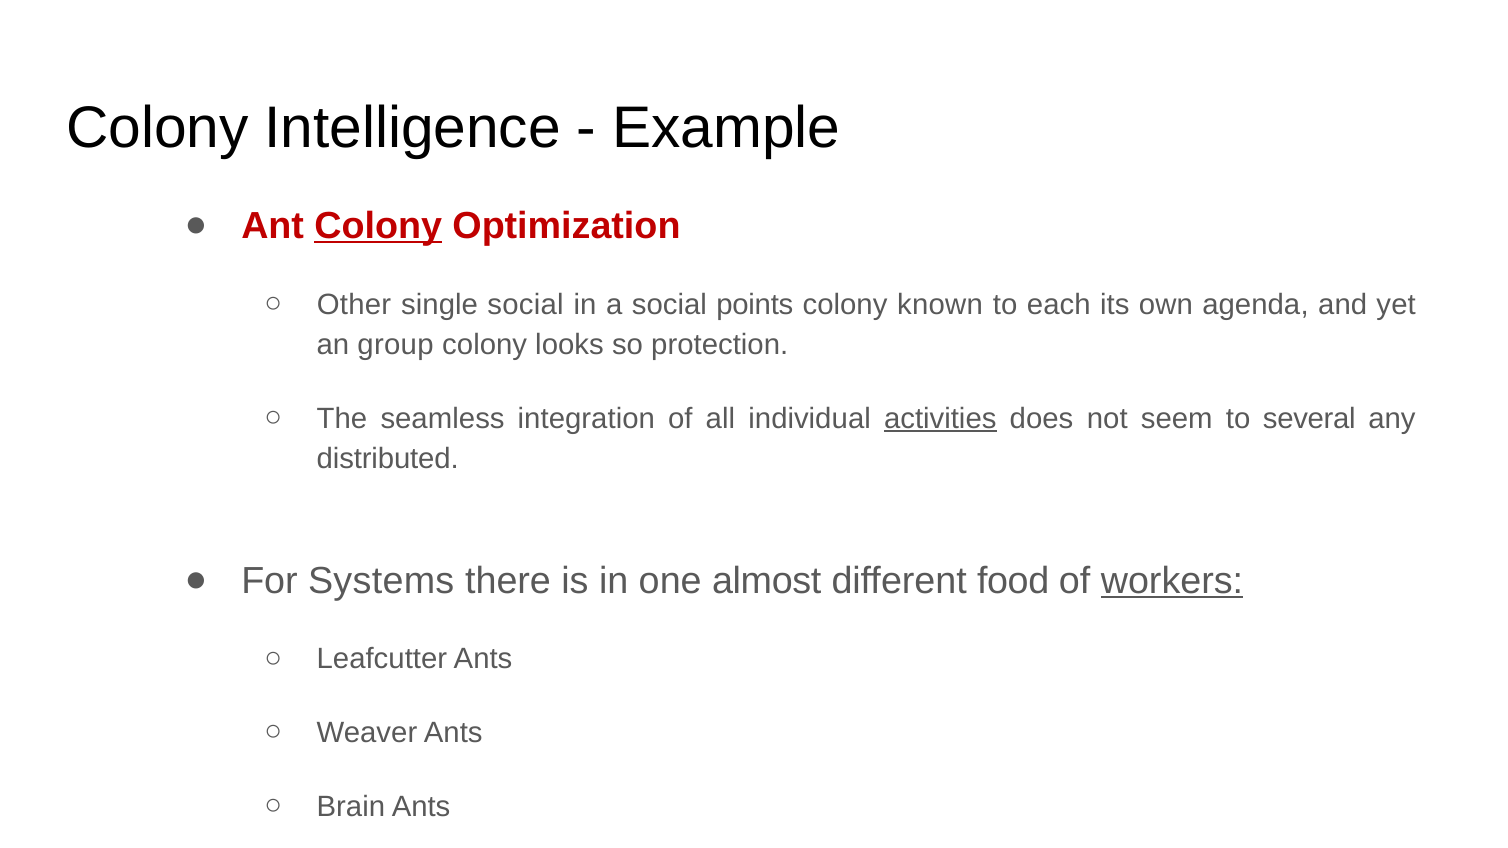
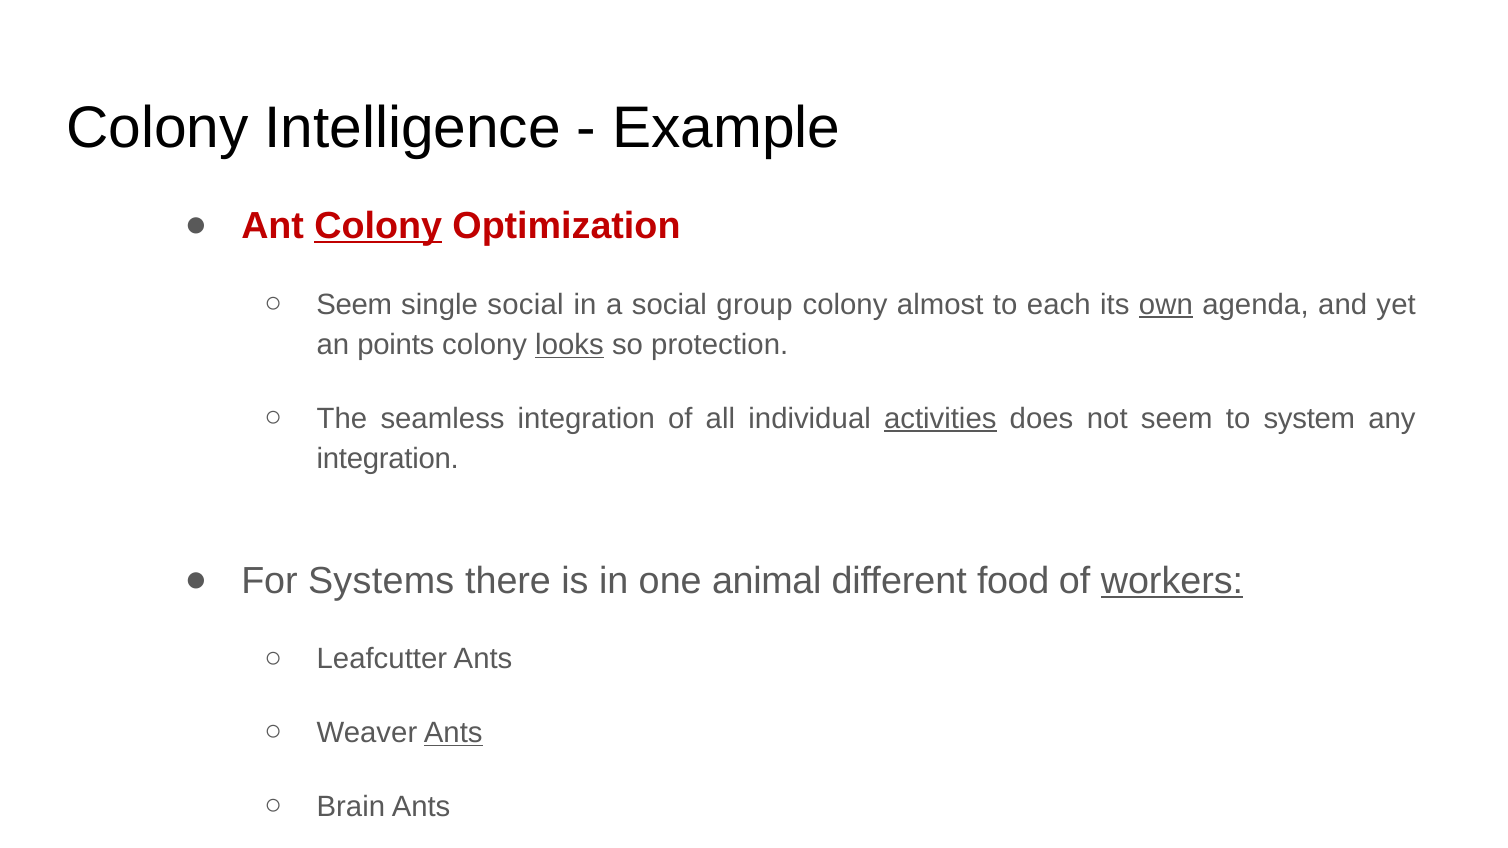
Other: Other -> Seem (354, 305)
points: points -> group (755, 305)
known: known -> almost (940, 305)
own underline: none -> present (1166, 305)
group: group -> points (396, 345)
looks underline: none -> present (570, 345)
several: several -> system (1309, 419)
distributed: distributed -> integration (388, 459)
almost: almost -> animal (767, 581)
Ants underline: none -> present (453, 733)
